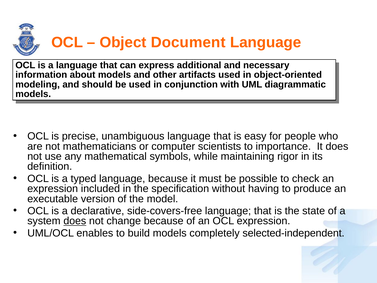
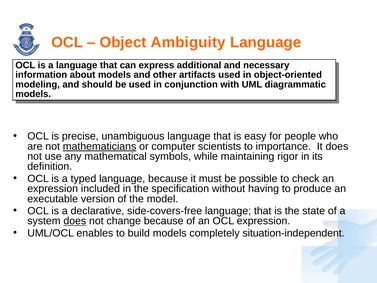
Document: Document -> Ambiguity (188, 42)
mathematicians underline: none -> present (100, 146)
selected-independent: selected-independent -> situation-independent (294, 233)
